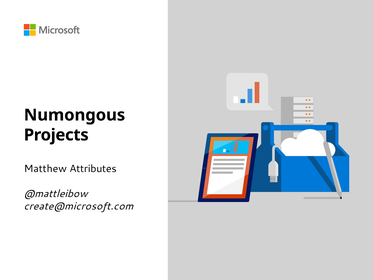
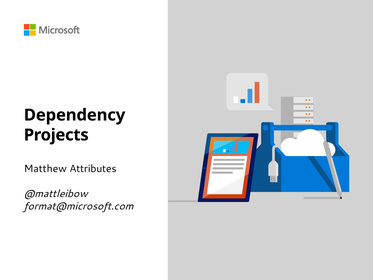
Numongous: Numongous -> Dependency (75, 115)
create@microsoft.com: create@microsoft.com -> format@microsoft.com (79, 206)
